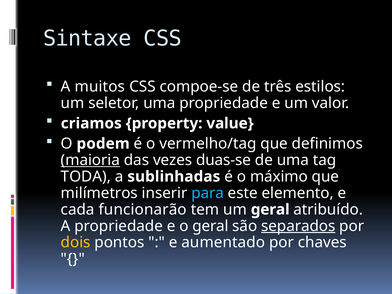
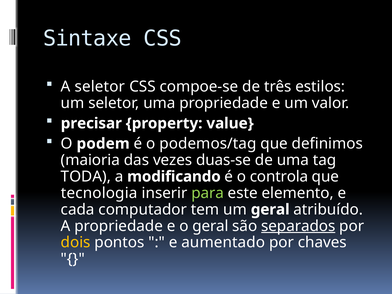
A muitos: muitos -> seletor (100, 87)
criamos: criamos -> precisar (91, 123)
vermelho/tag: vermelho/tag -> podemos/tag (208, 144)
maioria underline: present -> none (90, 160)
sublinhadas: sublinhadas -> modificando (174, 177)
máximo: máximo -> controla (279, 177)
milímetros: milímetros -> tecnologia (99, 193)
para colour: light blue -> light green (208, 193)
funcionarão: funcionarão -> computador (143, 210)
